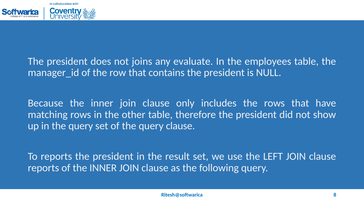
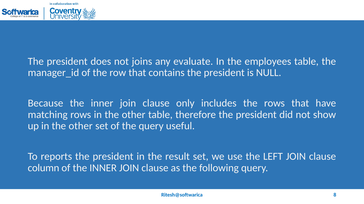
up in the query: query -> other (81, 126)
query clause: clause -> useful (180, 126)
reports: reports -> column (43, 168)
